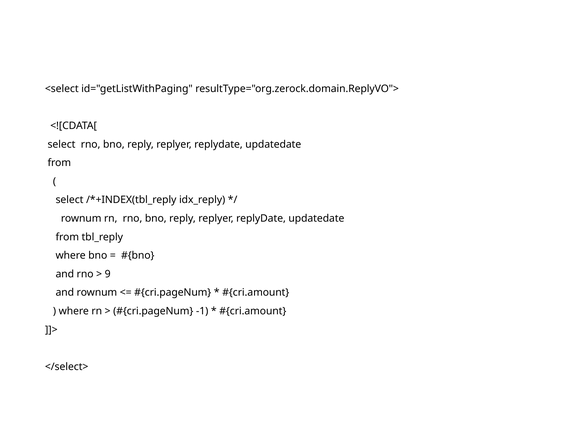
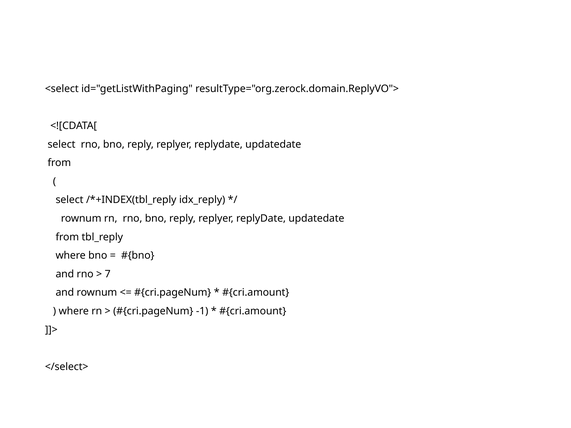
9: 9 -> 7 (108, 274)
